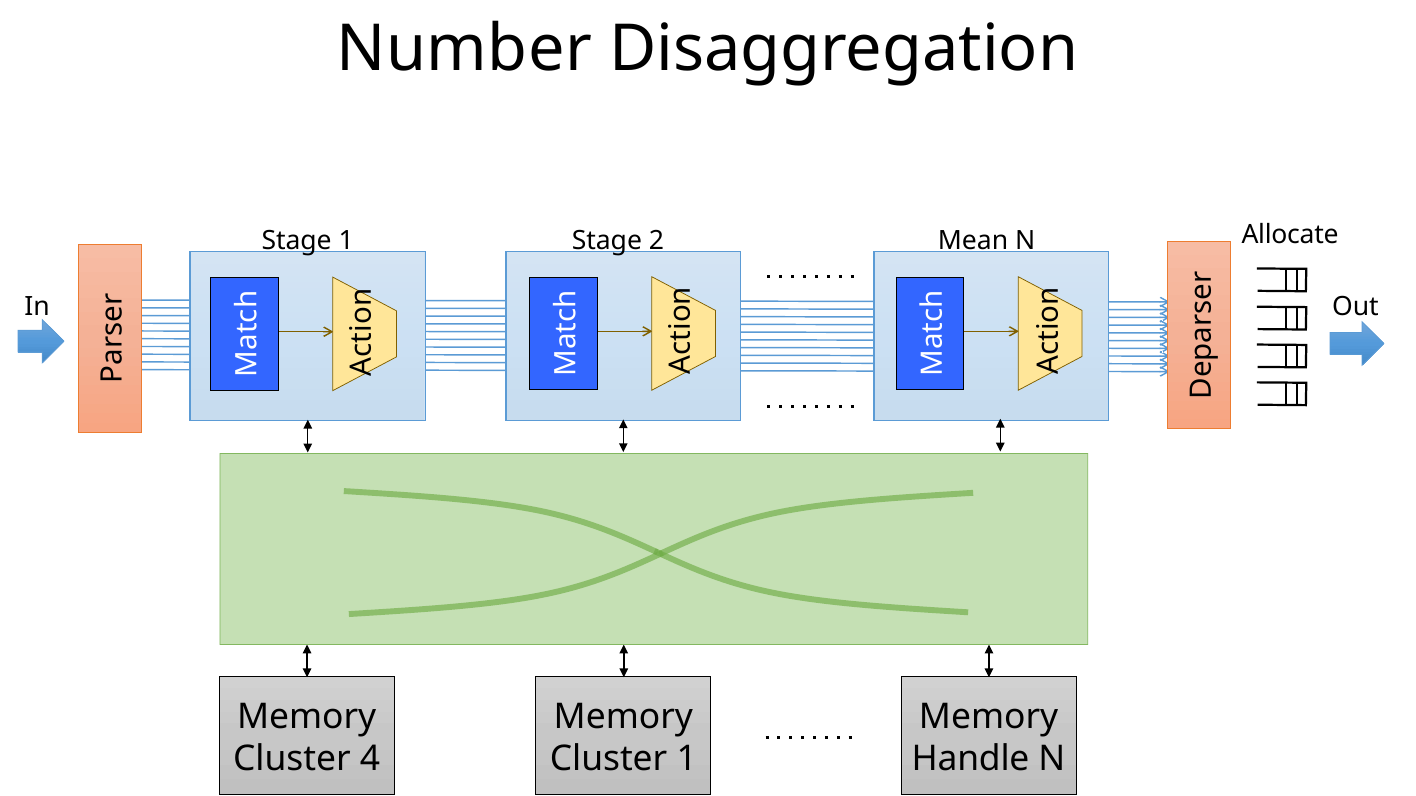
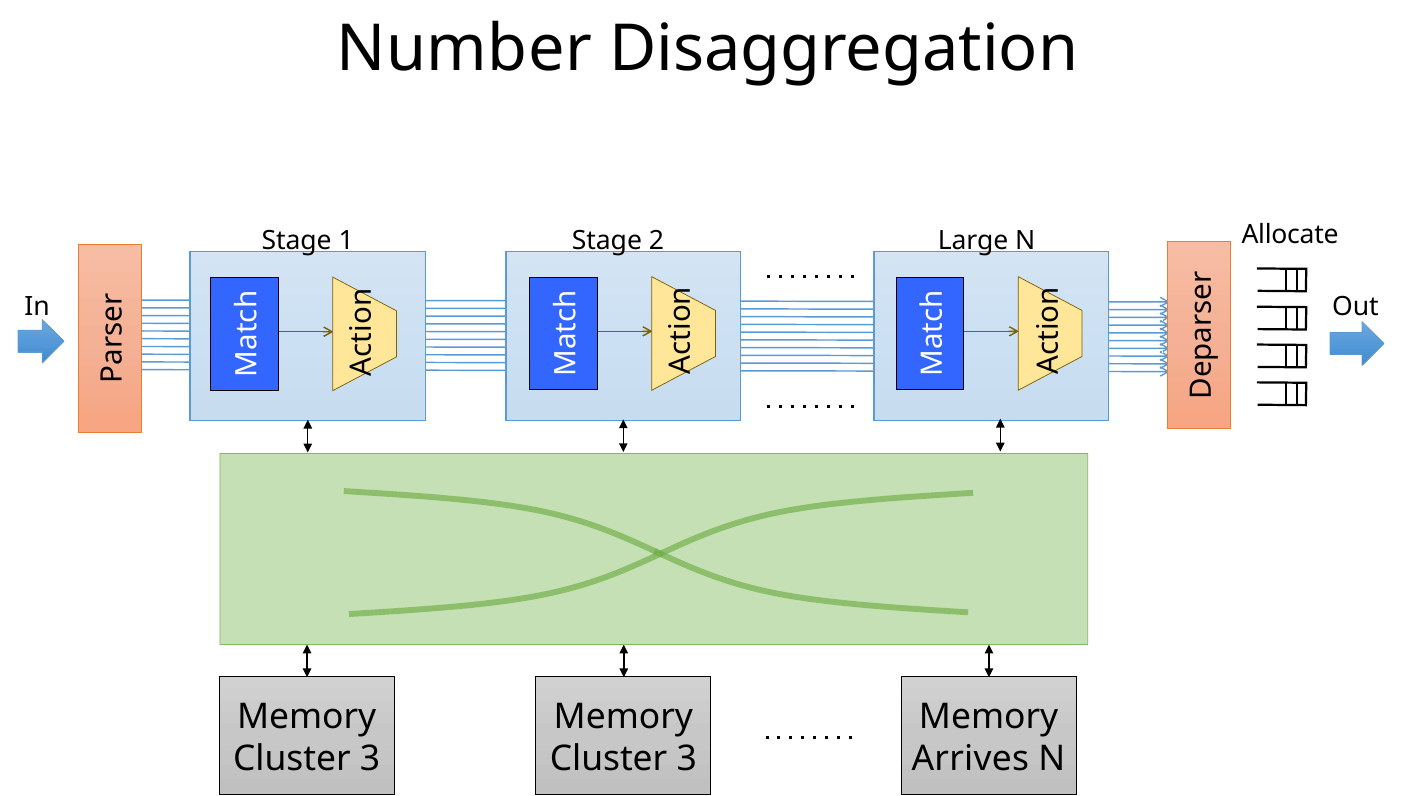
Mean: Mean -> Large (973, 240)
4: 4 -> 3 (370, 759)
1: 1 -> 3 (687, 759)
Handle: Handle -> Arrives (970, 759)
